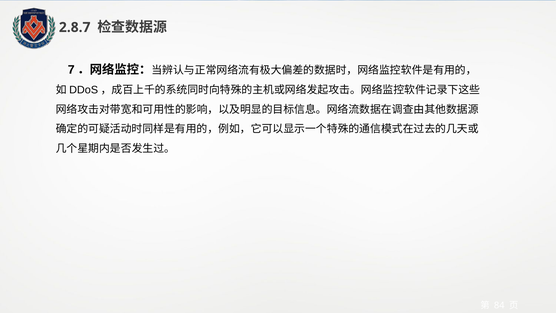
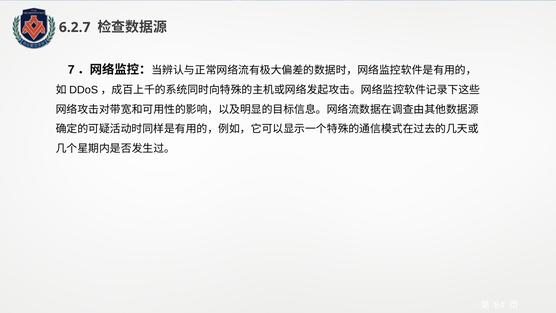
2.8.7: 2.8.7 -> 6.2.7 (75, 27)
